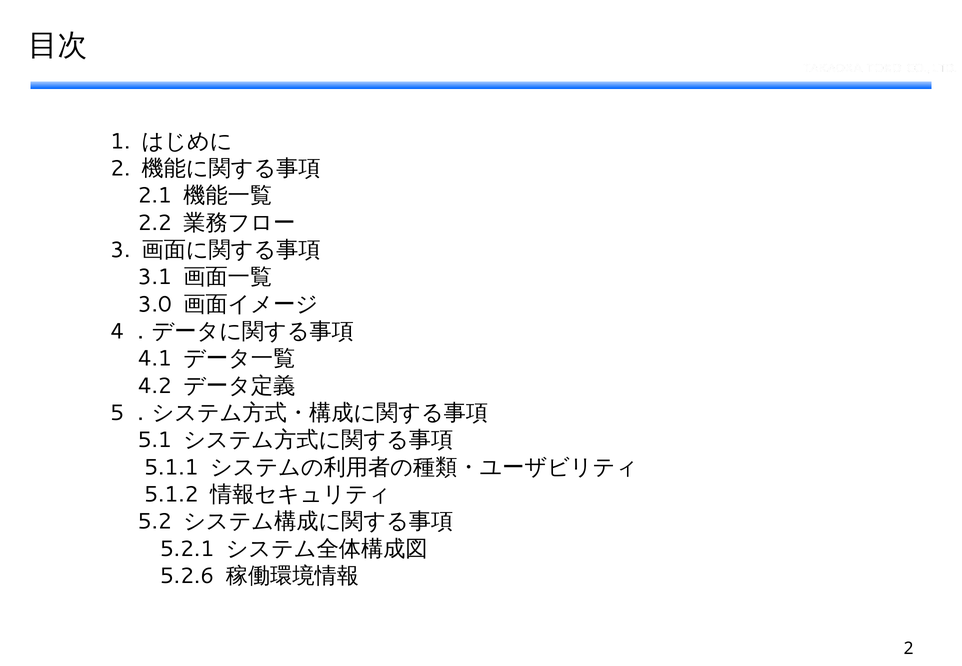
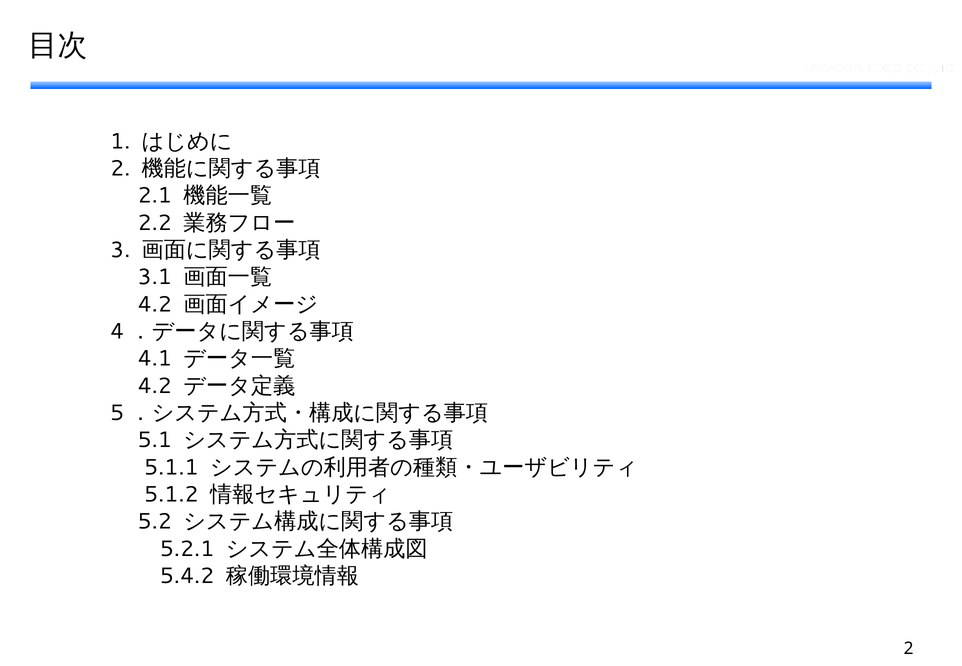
3.0: 3.0 -> 4.2 (155, 304)
5.2.6: 5.2.6 -> 5.4.2 (187, 576)
